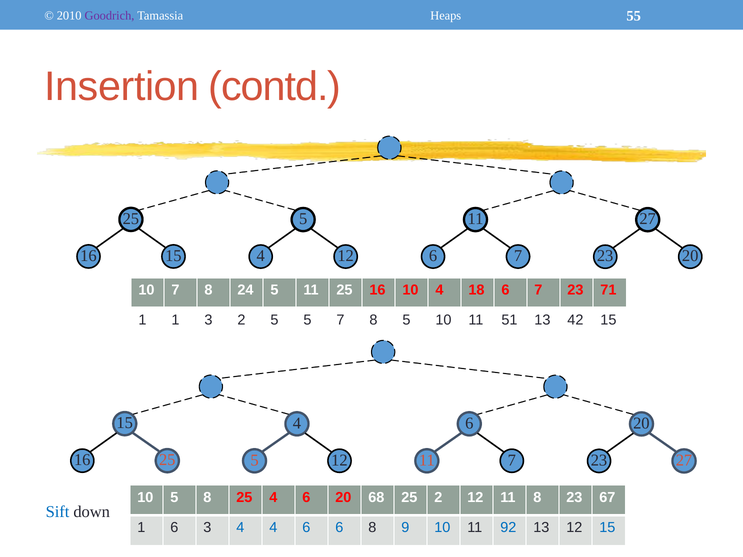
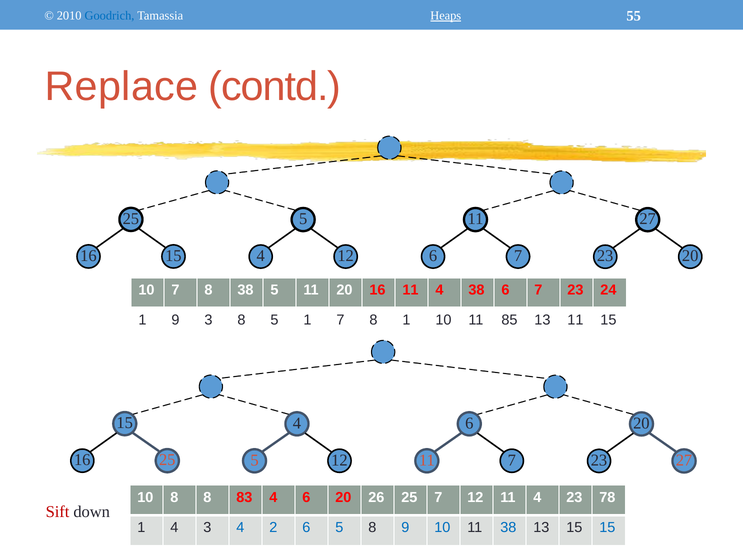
Goodrich colour: purple -> blue (110, 16)
Heaps underline: none -> present (446, 16)
Insertion: Insertion -> Replace (121, 86)
8 24: 24 -> 38 (245, 290)
5 11 25: 25 -> 20 (344, 290)
16 10: 10 -> 11 (410, 290)
4 18: 18 -> 38 (476, 290)
71: 71 -> 24 (608, 290)
1 1: 1 -> 9 (175, 320)
3 2: 2 -> 8 (241, 320)
5 5: 5 -> 1 (307, 320)
8 5: 5 -> 1 (406, 320)
51: 51 -> 85 (509, 320)
13 42: 42 -> 11 (575, 320)
10 5: 5 -> 8 (174, 497)
8 25: 25 -> 83 (244, 497)
68: 68 -> 26 (376, 497)
25 2: 2 -> 7 (438, 497)
12 11 8: 8 -> 4 (537, 497)
67: 67 -> 78 (607, 497)
Sift colour: blue -> red (57, 512)
1 6: 6 -> 4 (174, 528)
4 4: 4 -> 2 (273, 528)
6 6: 6 -> 5 (339, 528)
11 92: 92 -> 38 (508, 528)
13 12: 12 -> 15 (574, 528)
